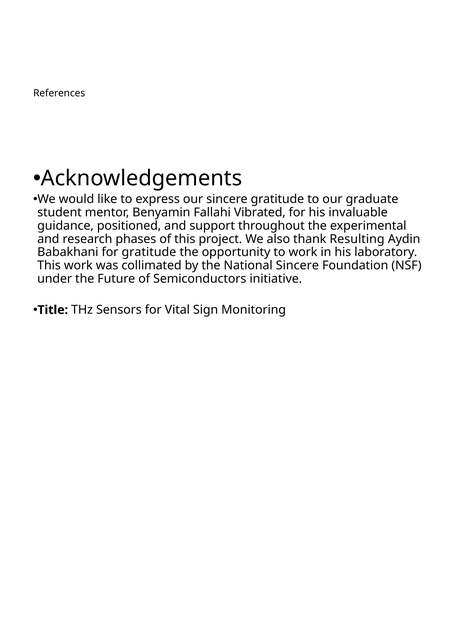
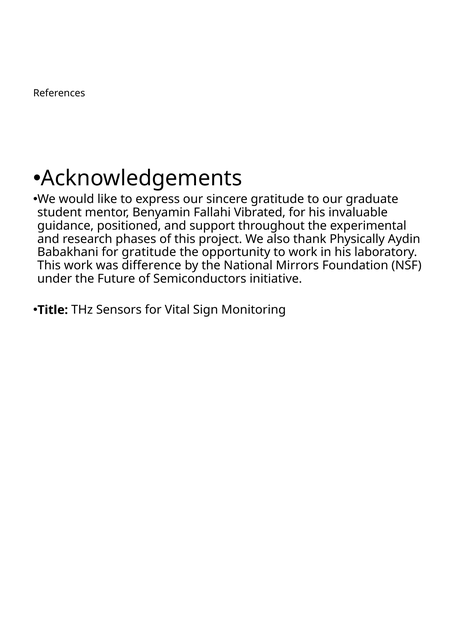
Resulting: Resulting -> Physically (357, 239)
collimated: collimated -> difference (151, 265)
National Sincere: Sincere -> Mirrors (297, 265)
